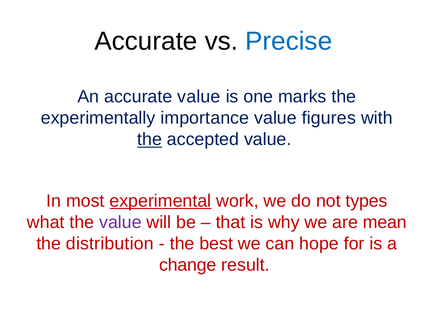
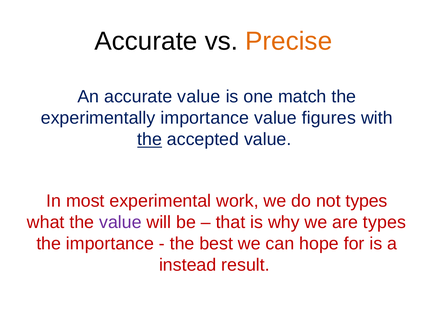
Precise colour: blue -> orange (289, 41)
marks: marks -> match (302, 97)
experimental underline: present -> none (160, 201)
are mean: mean -> types (385, 222)
the distribution: distribution -> importance (110, 244)
change: change -> instead (188, 265)
